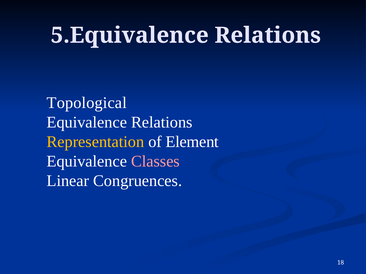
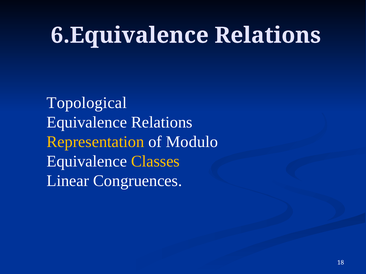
5.Equivalence: 5.Equivalence -> 6.Equivalence (130, 35)
Element: Element -> Modulo (192, 142)
Classes colour: pink -> yellow (155, 162)
